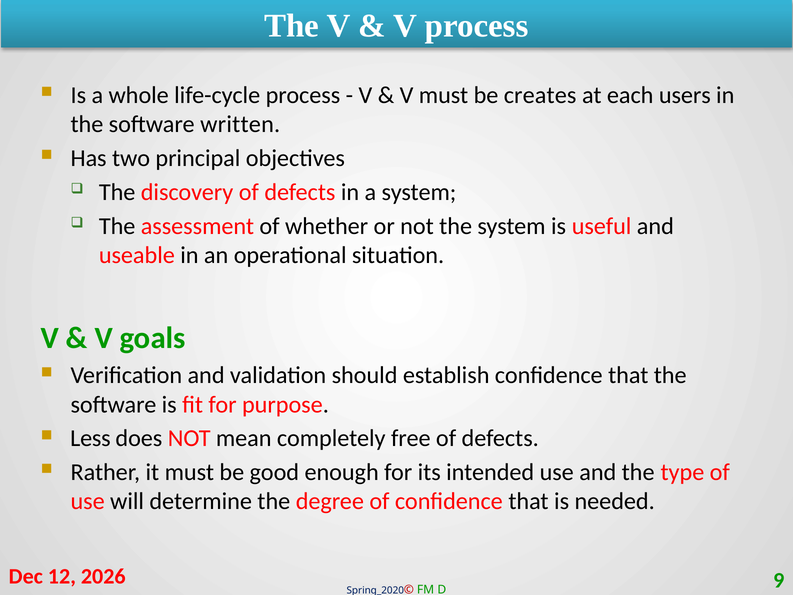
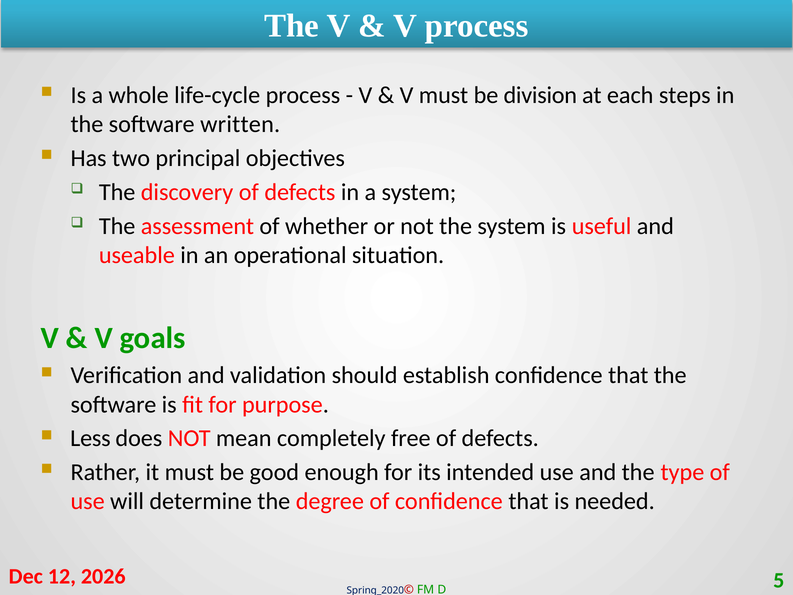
creates: creates -> division (540, 95)
users: users -> steps (685, 95)
9: 9 -> 5 (779, 580)
